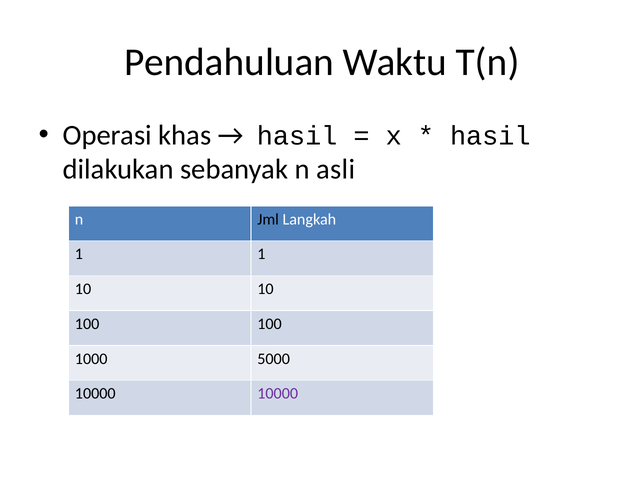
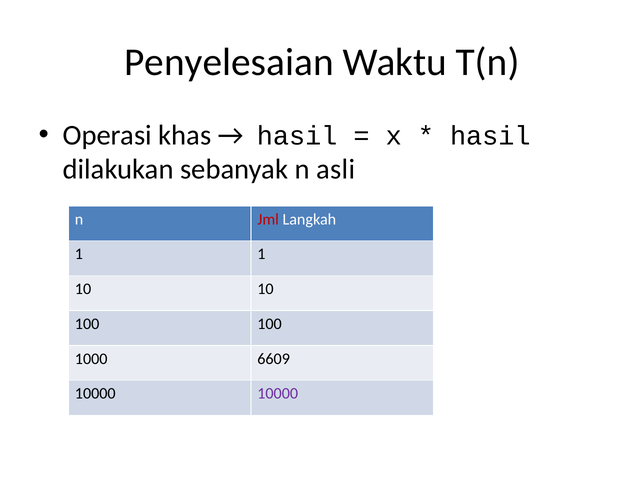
Pendahuluan: Pendahuluan -> Penyelesaian (229, 62)
Jml colour: black -> red (268, 219)
5000: 5000 -> 6609 (274, 359)
